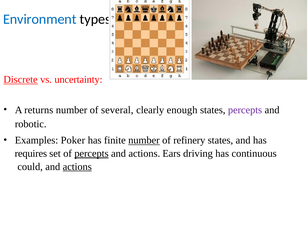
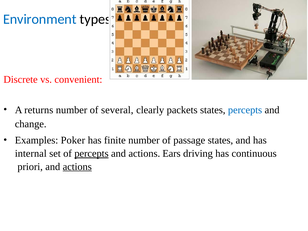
Discrete underline: present -> none (21, 80)
uncertainty: uncertainty -> convenient (78, 80)
enough: enough -> packets (182, 110)
percepts colour: purple -> blue (245, 110)
robotic: robotic -> change (31, 124)
number underline: present -> none (144, 140)
refinery: refinery -> passage (189, 140)
requires: requires -> internal (31, 153)
could: could -> priori (30, 167)
